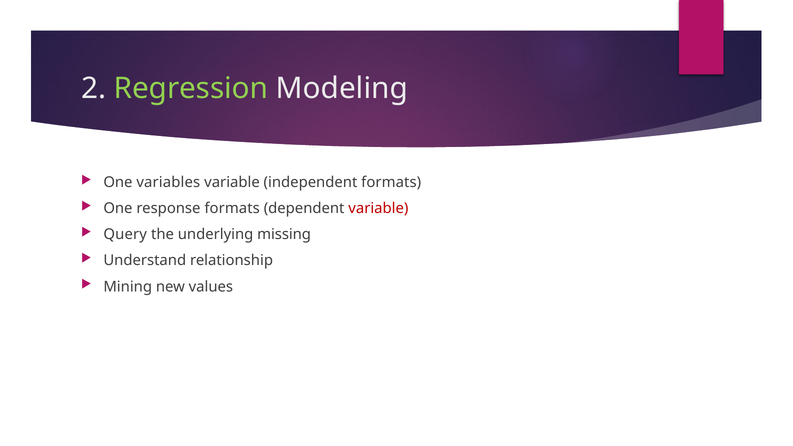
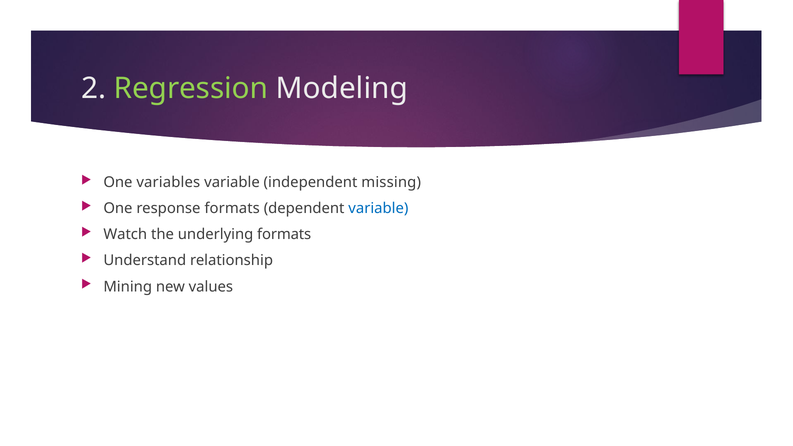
independent formats: formats -> missing (391, 182)
variable colour: red -> blue (378, 208)
Query: Query -> Watch (125, 234)
underlying missing: missing -> formats (284, 234)
